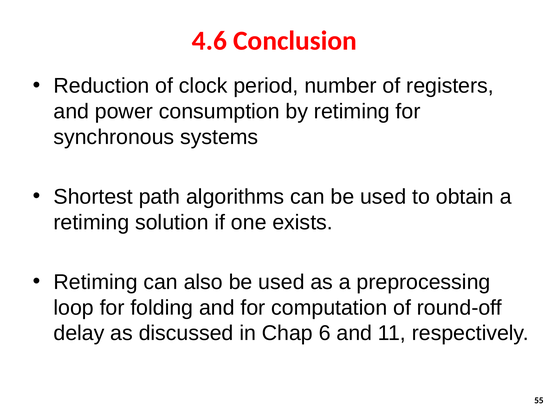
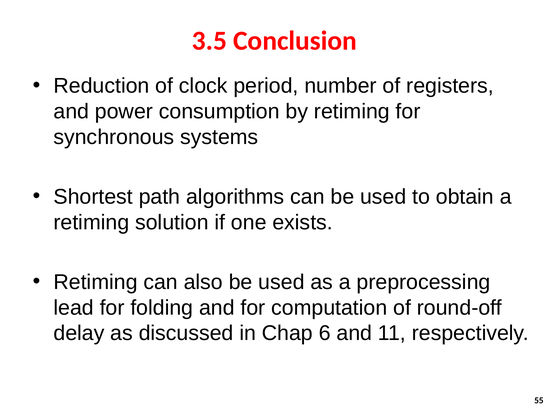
4.6: 4.6 -> 3.5 (209, 41)
loop: loop -> lead (74, 308)
